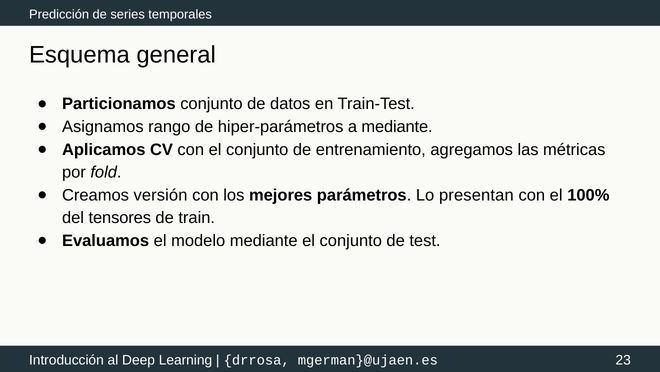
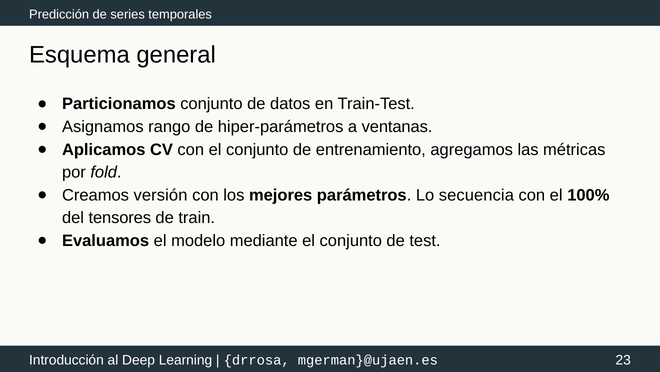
a mediante: mediante -> ventanas (397, 127)
presentan: presentan -> secuencia (476, 195)
